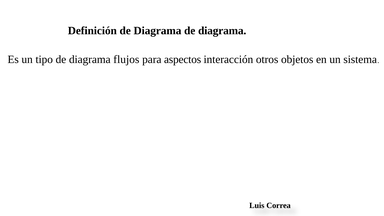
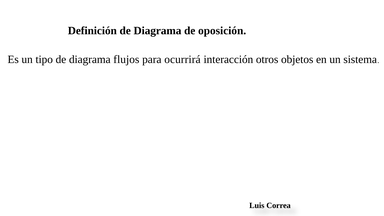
Diagrama de diagrama: diagrama -> oposición (222, 31)
aspectos: aspectos -> ocurrirá (182, 59)
